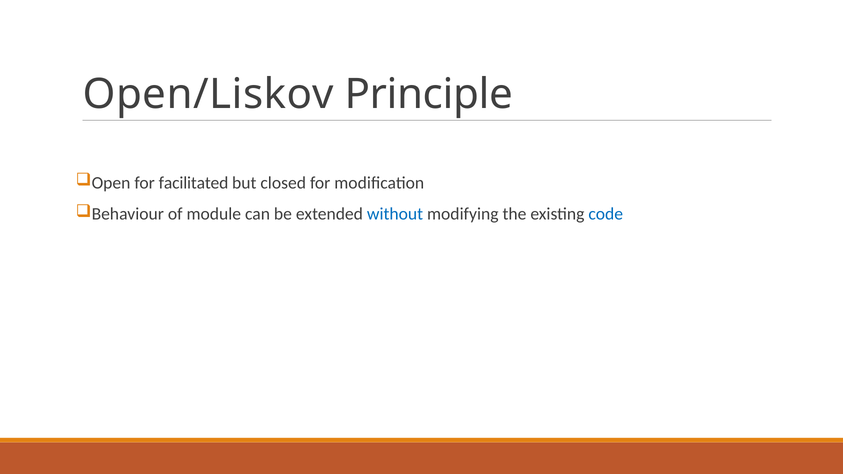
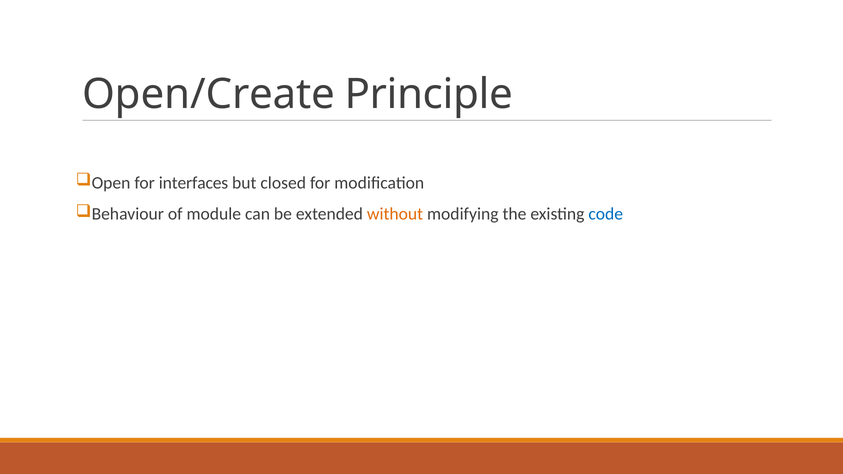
Open/Liskov: Open/Liskov -> Open/Create (209, 94)
facilitated: facilitated -> interfaces (194, 183)
without colour: blue -> orange (395, 214)
